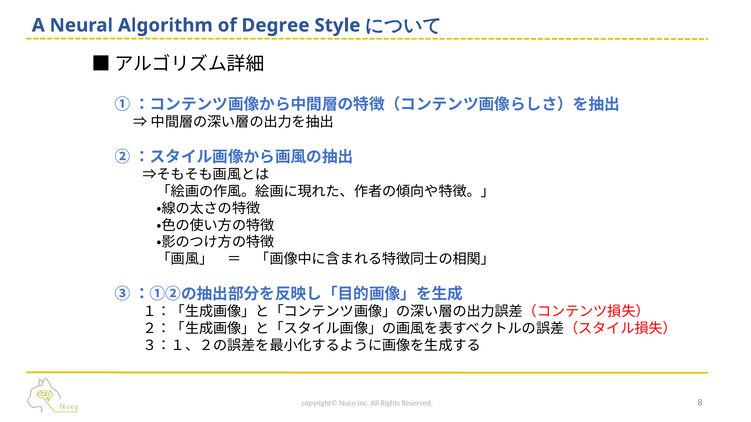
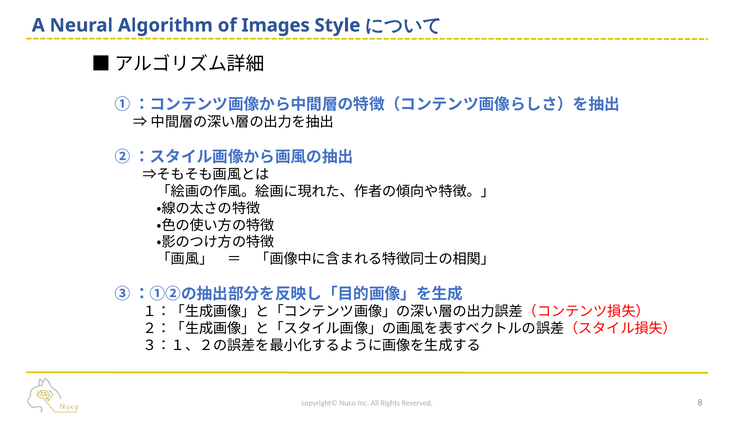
Degree: Degree -> Images (276, 25)
